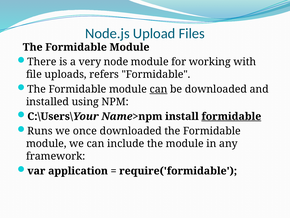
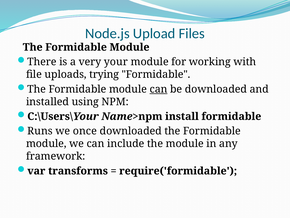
node: node -> your (116, 62)
refers: refers -> trying (104, 74)
formidable underline: present -> none (231, 116)
application: application -> transforms (78, 171)
